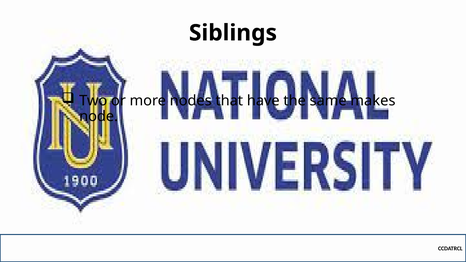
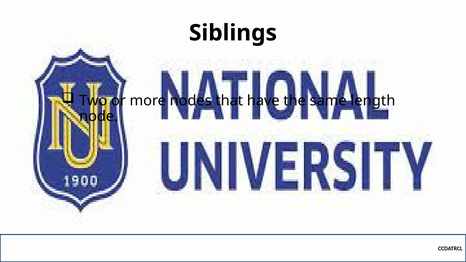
makes: makes -> length (373, 101)
